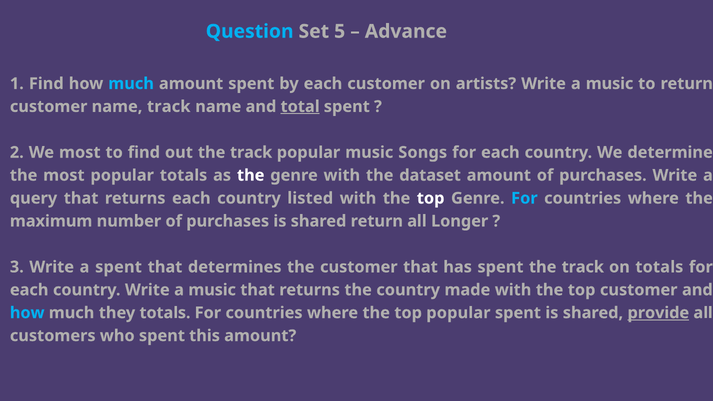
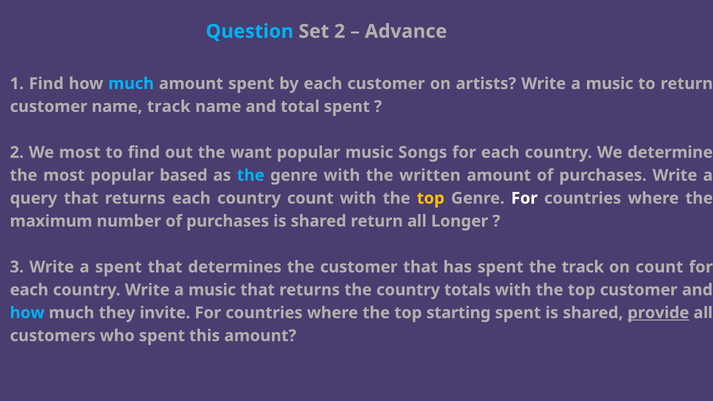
Set 5: 5 -> 2 (340, 31)
total underline: present -> none (300, 107)
out the track: track -> want (251, 152)
popular totals: totals -> based (184, 175)
the colour: white -> light blue (251, 175)
dataset: dataset -> written (430, 175)
country listed: listed -> count (310, 198)
top colour: white -> yellow (431, 198)
For colour: light blue -> white (524, 198)
on totals: totals -> count (659, 267)
made: made -> totals (467, 290)
they totals: totals -> invite (165, 313)
top popular: popular -> starting (459, 313)
